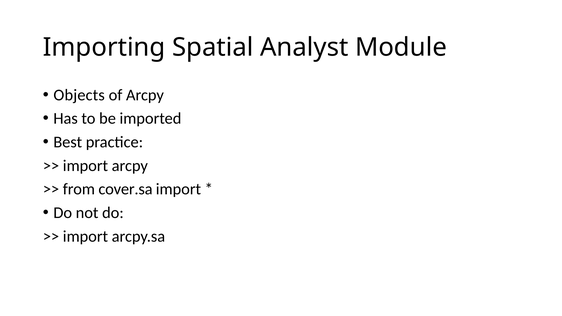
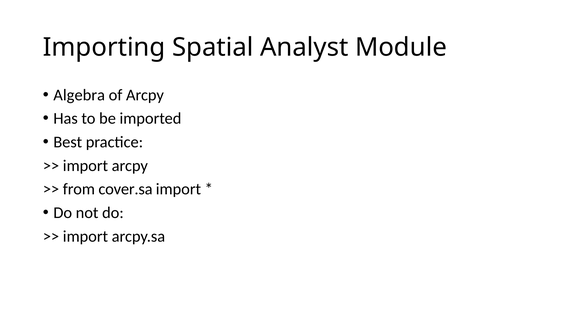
Objects: Objects -> Algebra (79, 95)
